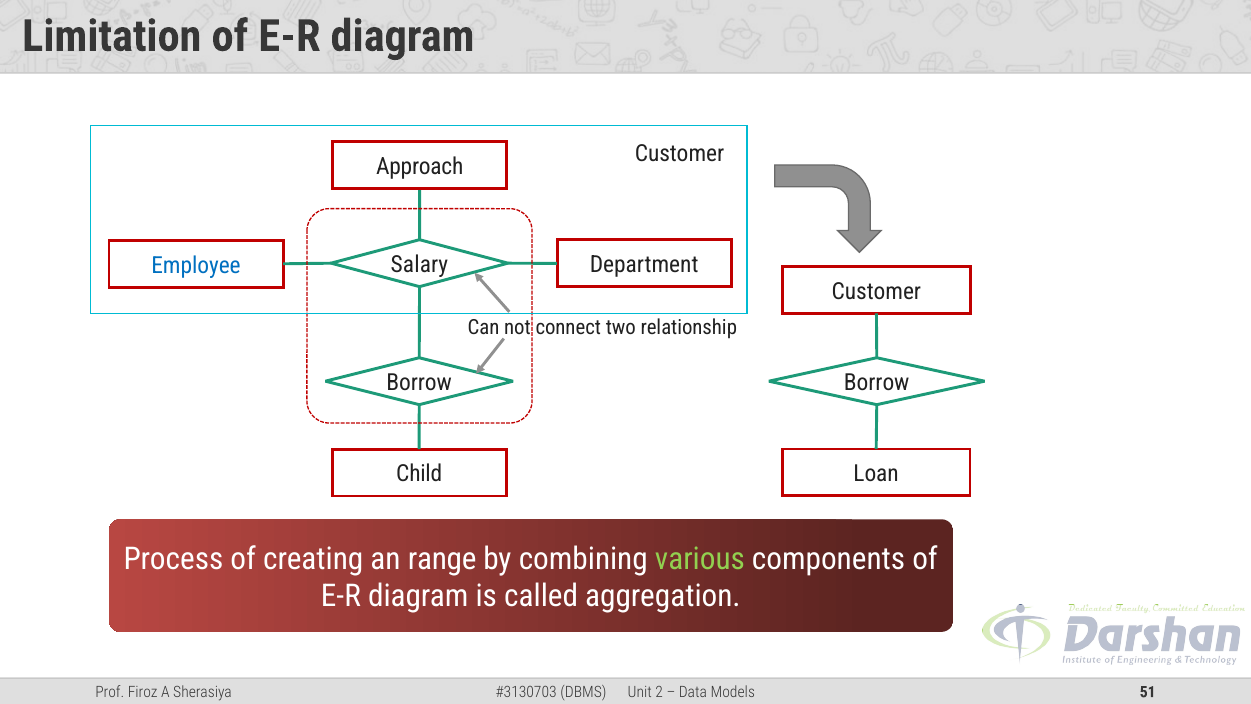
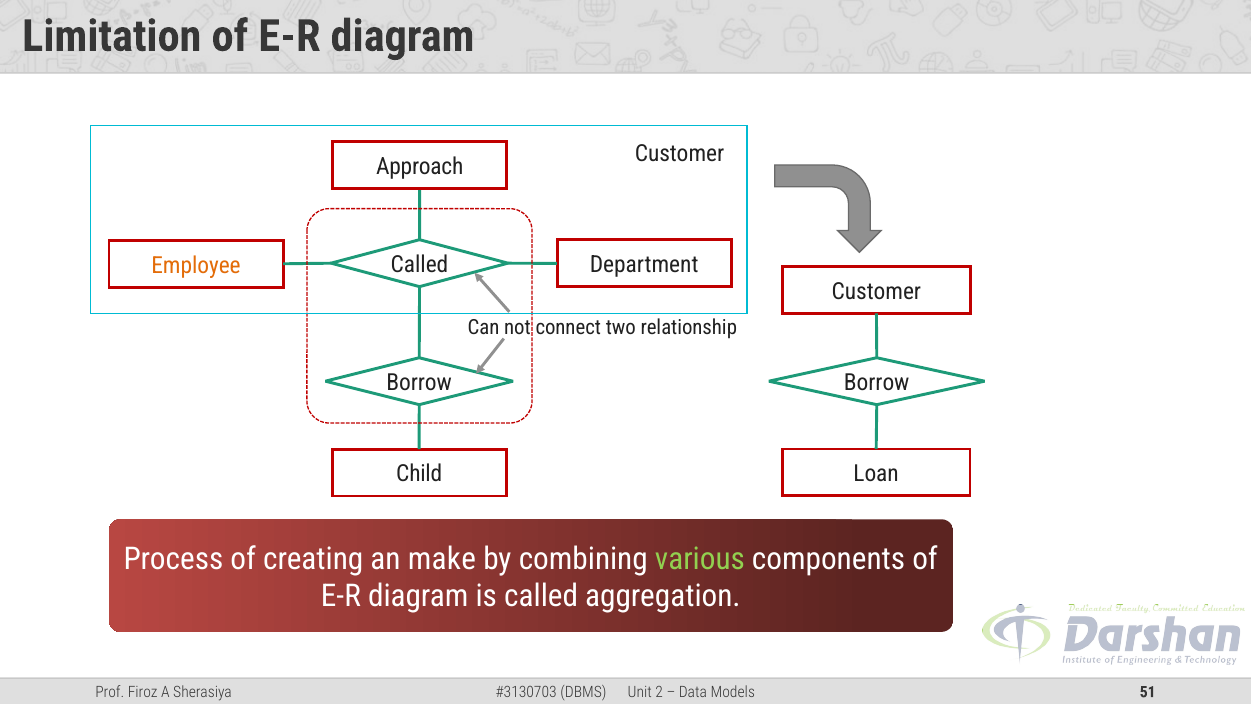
Salary: Salary -> Called (420, 265)
Employee colour: blue -> orange (196, 265)
range: range -> make (442, 559)
